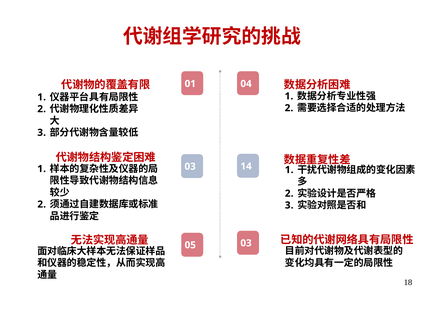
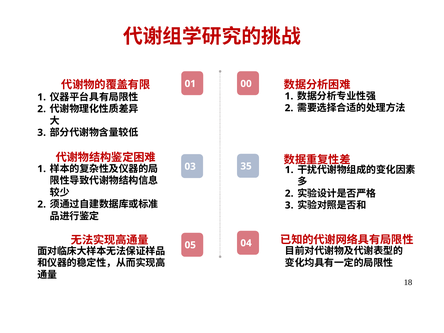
04: 04 -> 00 (246, 84)
14: 14 -> 35 (246, 166)
05 03: 03 -> 04 (246, 243)
